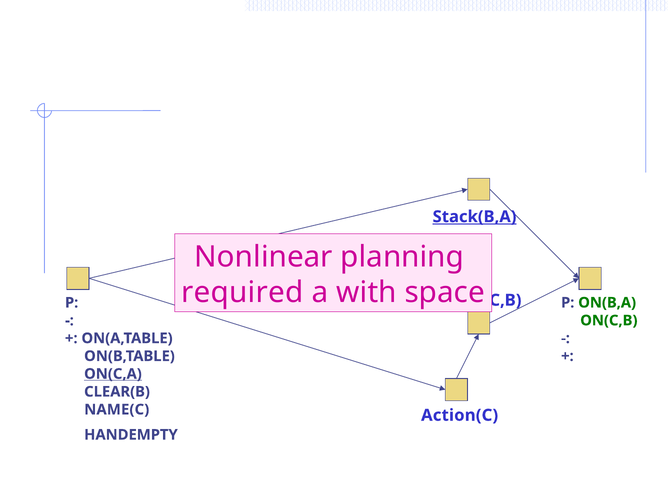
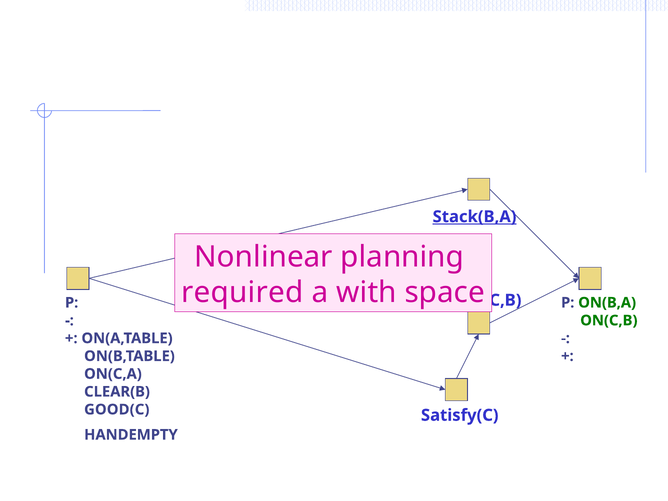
ON(C,A underline: present -> none (113, 374)
NAME(C: NAME(C -> GOOD(C (117, 410)
Action(C: Action(C -> Satisfy(C (460, 415)
